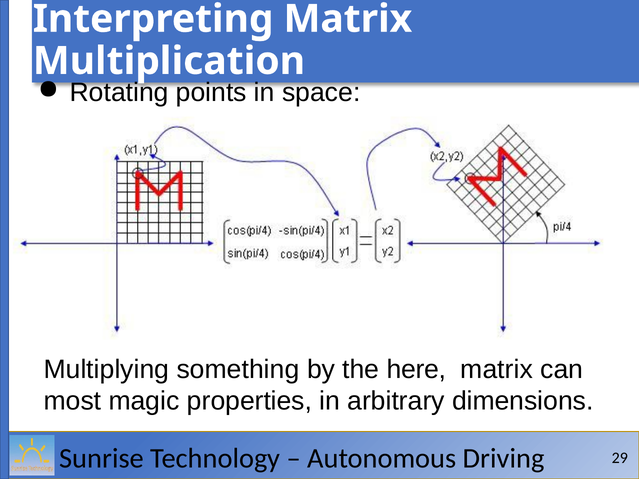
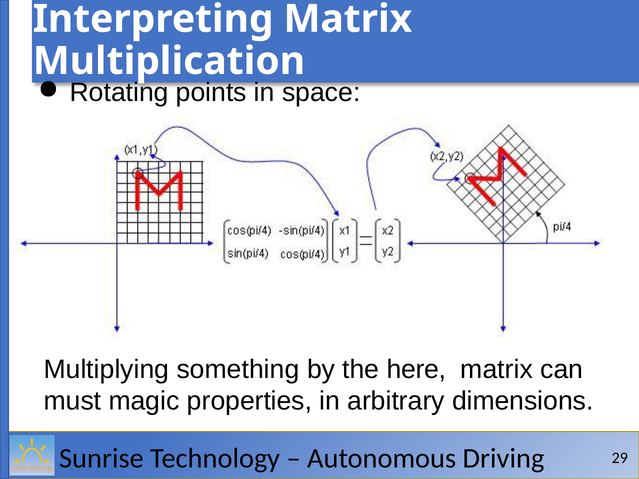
most: most -> must (72, 401)
